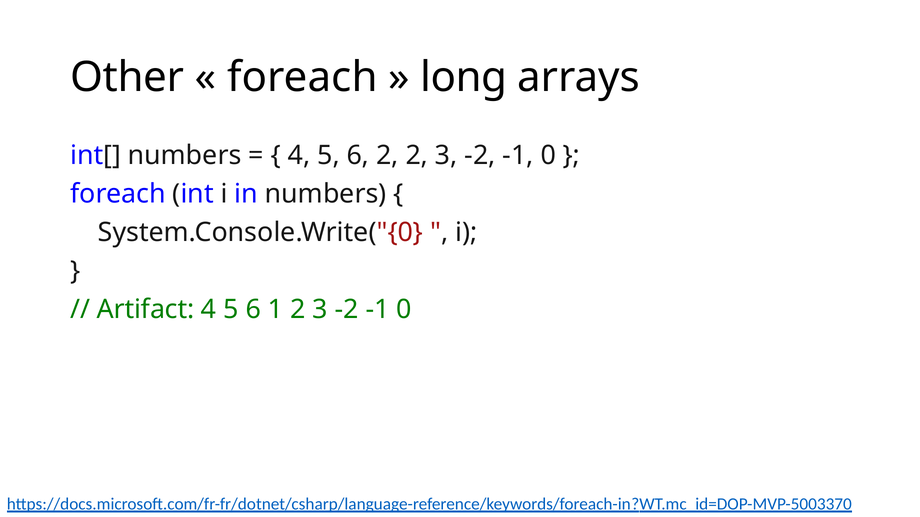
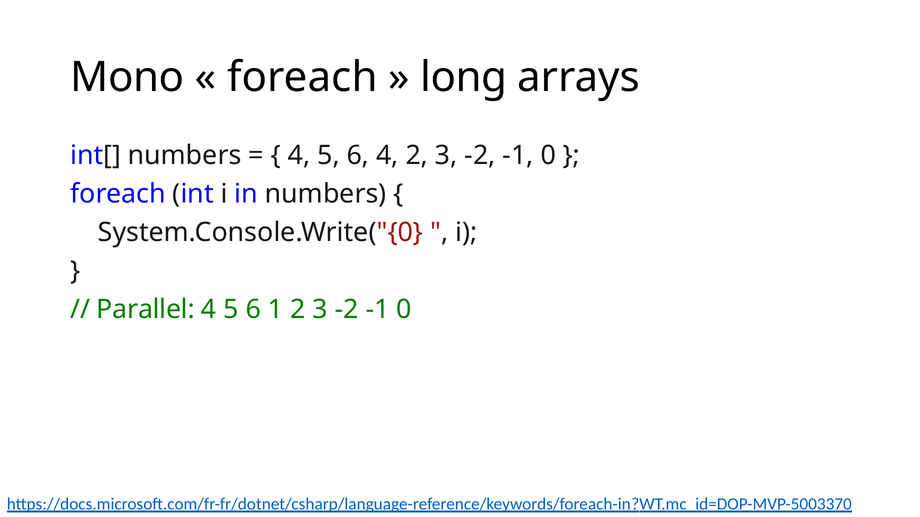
Other: Other -> Mono (127, 77)
6 2: 2 -> 4 (387, 156)
Artifact: Artifact -> Parallel (146, 310)
